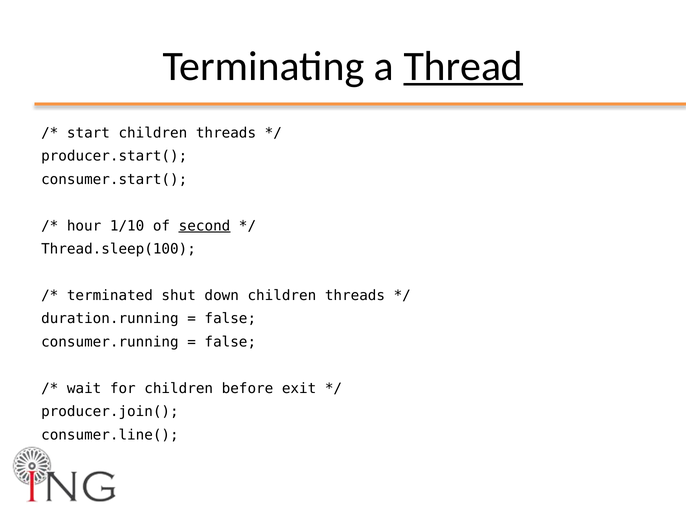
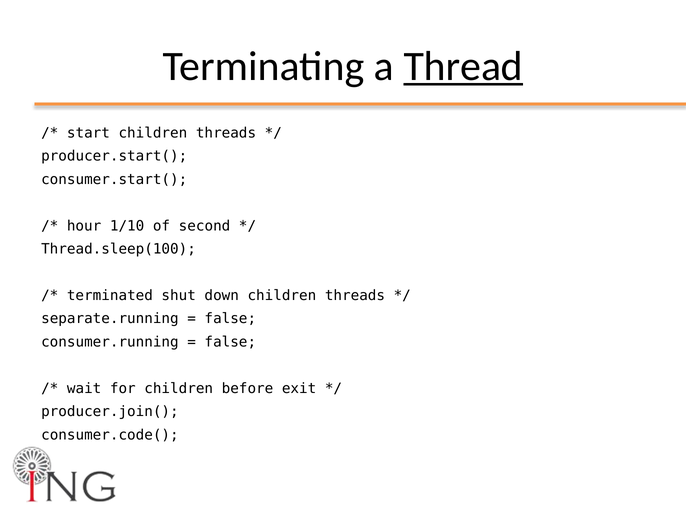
second underline: present -> none (205, 226)
duration.running: duration.running -> separate.running (110, 319)
consumer.line(: consumer.line( -> consumer.code( (110, 435)
